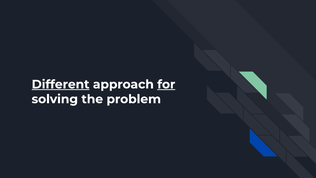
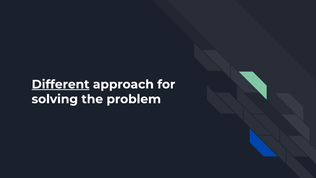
for underline: present -> none (166, 84)
